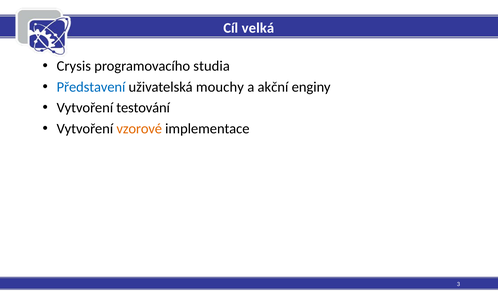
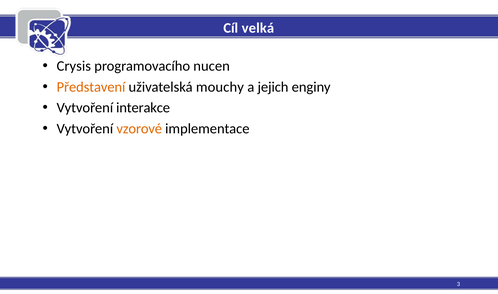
studia: studia -> nucen (212, 66)
Představení colour: blue -> orange (91, 87)
akční: akční -> jejich (273, 87)
testování: testování -> interakce (143, 108)
